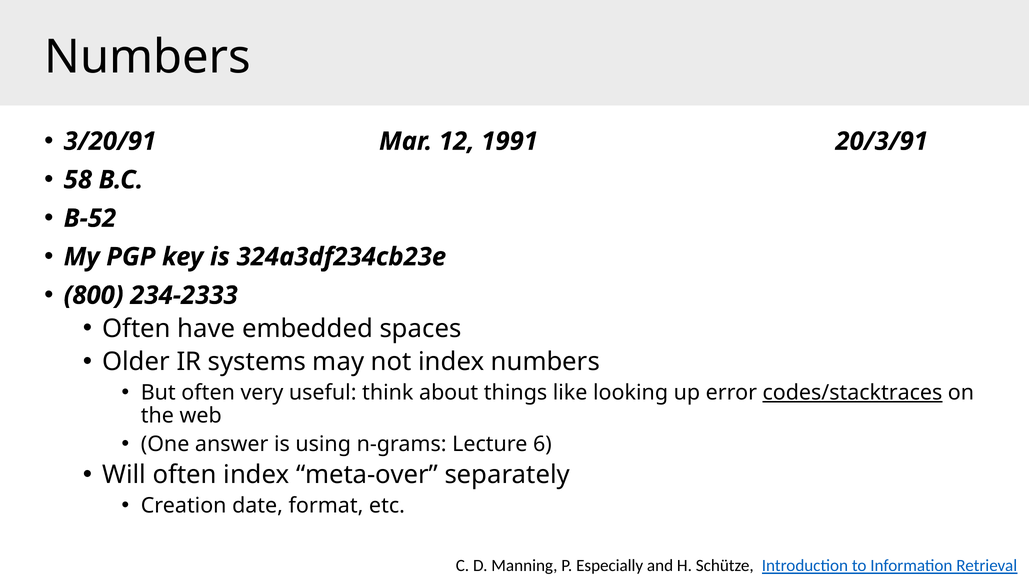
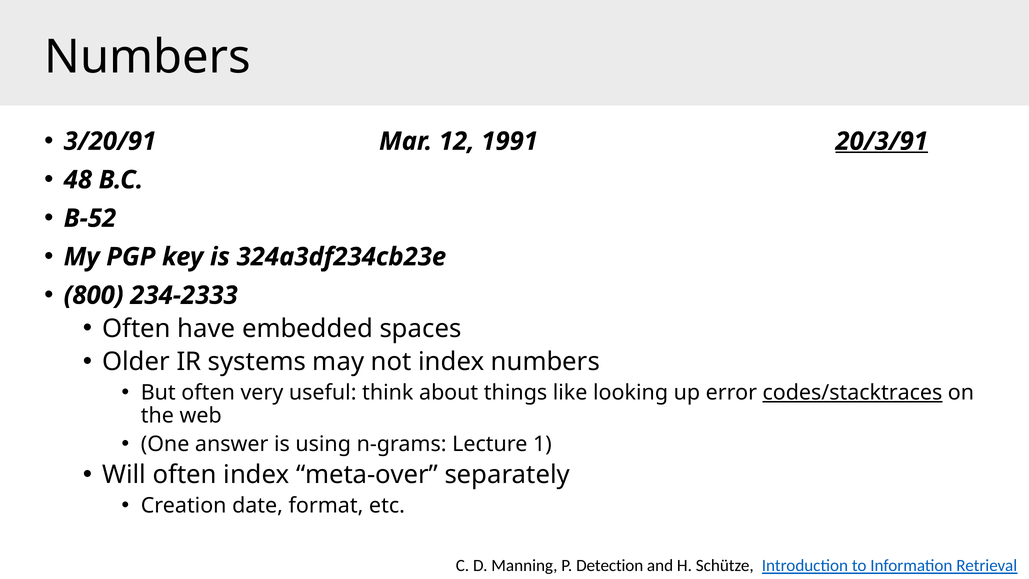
20/3/91 underline: none -> present (882, 141)
58: 58 -> 48 (78, 180)
6: 6 -> 1 (542, 444)
Especially: Especially -> Detection (610, 565)
